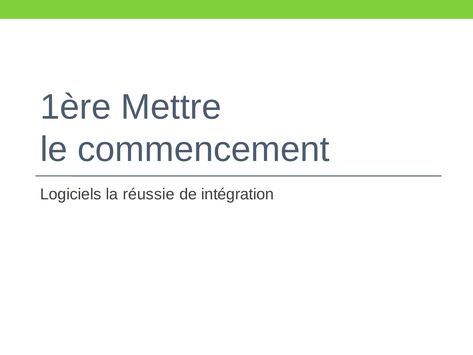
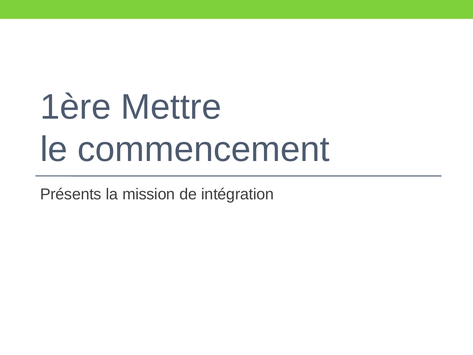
Logiciels: Logiciels -> Présents (71, 194)
réussie: réussie -> mission (149, 194)
